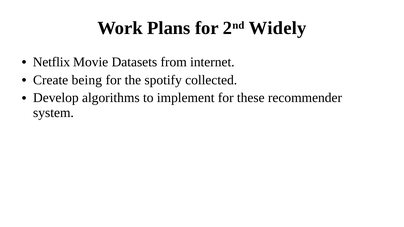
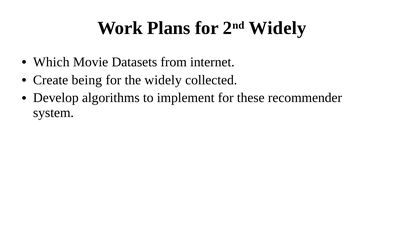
Netflix: Netflix -> Which (51, 62)
the spotify: spotify -> widely (163, 80)
